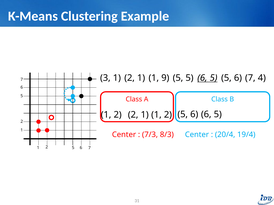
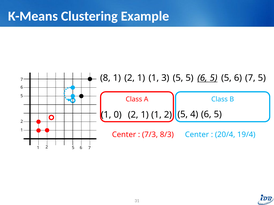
3: 3 -> 8 (105, 78)
9: 9 -> 3 (165, 78)
7 4: 4 -> 5 (262, 78)
2: 2 -> 0 (118, 115)
6: 6 -> 4 (194, 114)
